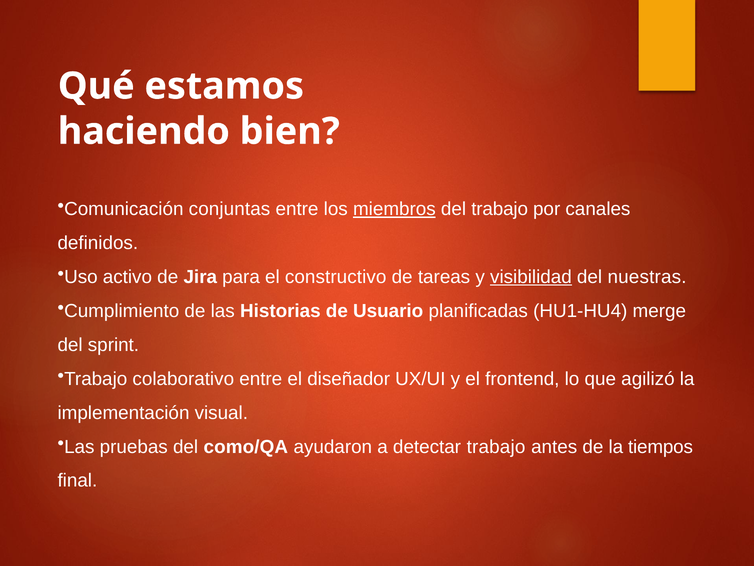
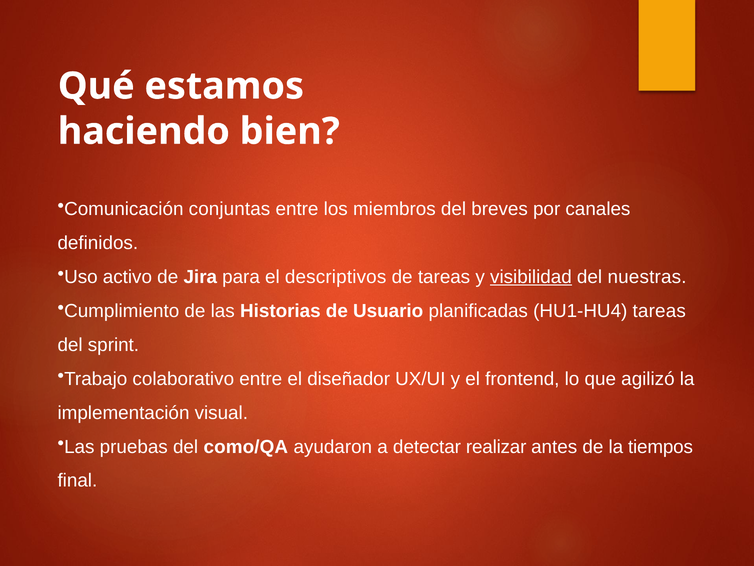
miembros underline: present -> none (394, 209)
del trabajo: trabajo -> breves (500, 209)
constructivo: constructivo -> descriptivos (336, 277)
HU1-HU4 merge: merge -> tareas (659, 311)
detectar trabajo: trabajo -> realizar (496, 446)
